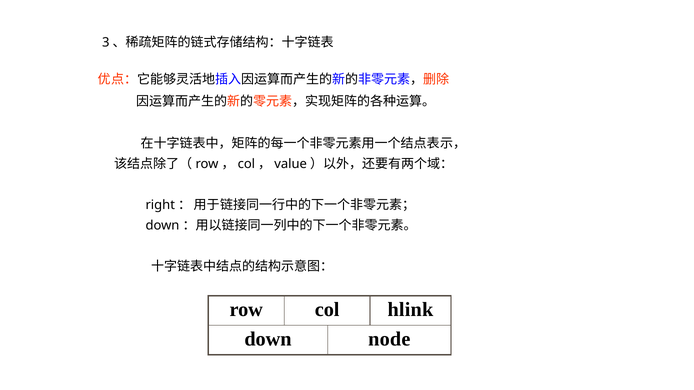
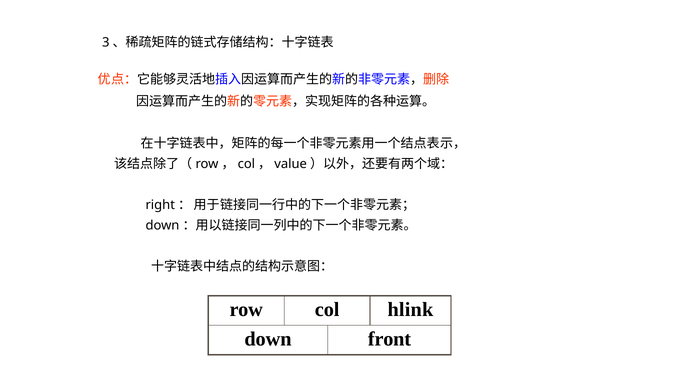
node: node -> front (389, 340)
